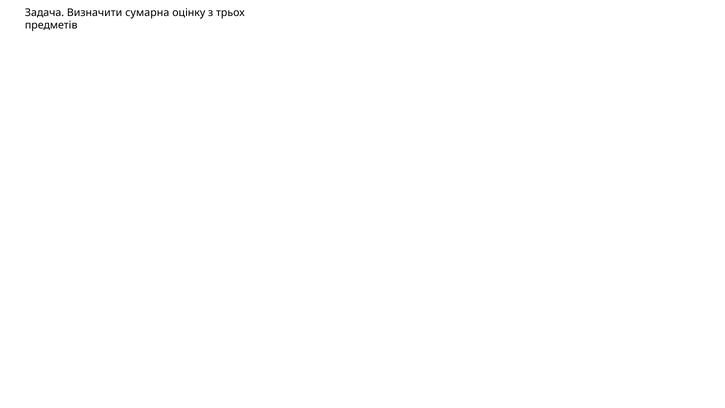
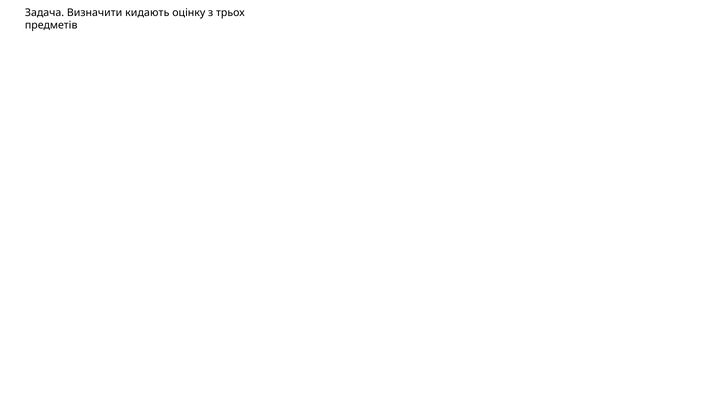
сумарна: сумарна -> кидають (147, 13)
